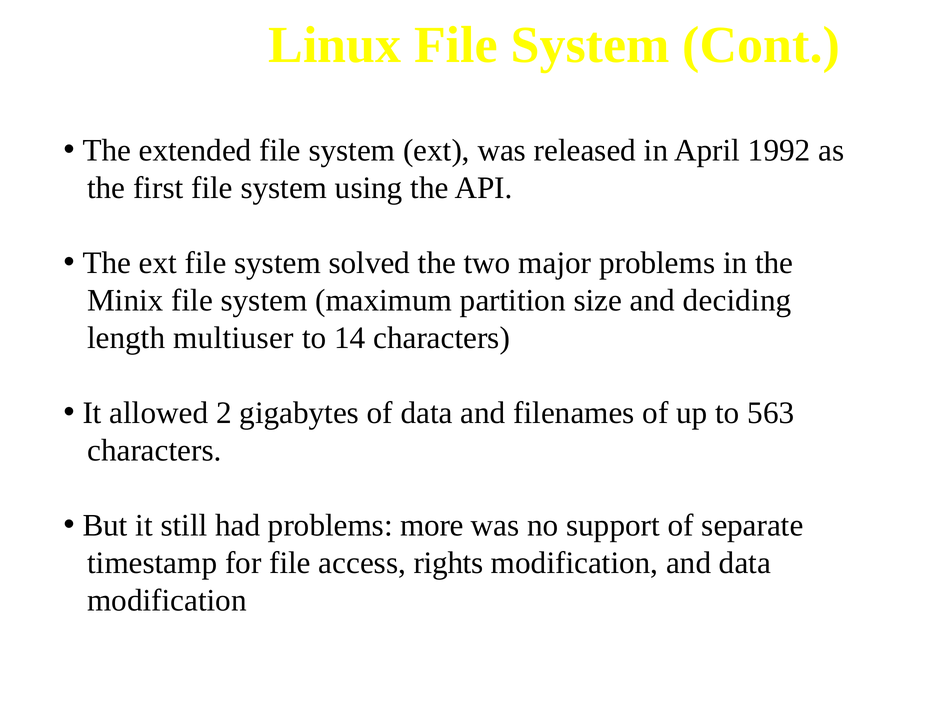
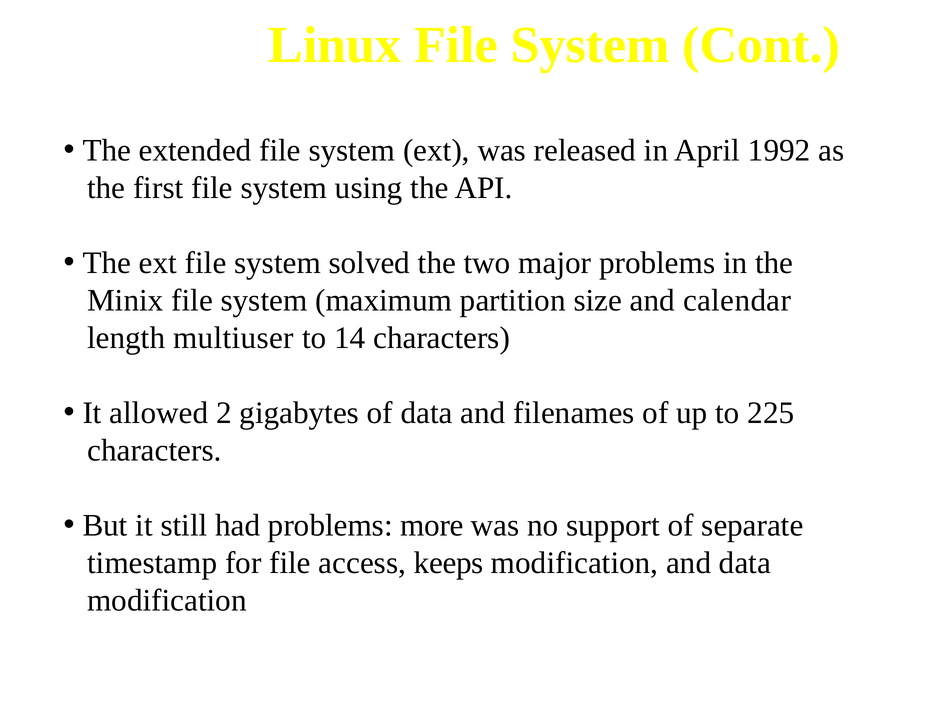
deciding: deciding -> calendar (737, 300)
563: 563 -> 225 (771, 413)
rights: rights -> keeps (449, 563)
